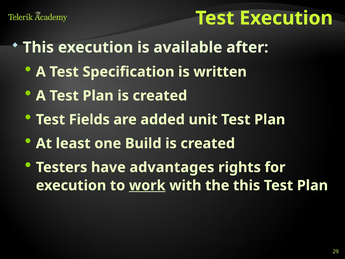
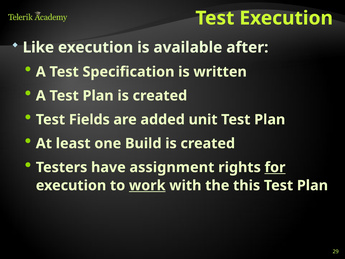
This: This -> Like (38, 47)
advantages: advantages -> assignment (172, 167)
for underline: none -> present (275, 167)
